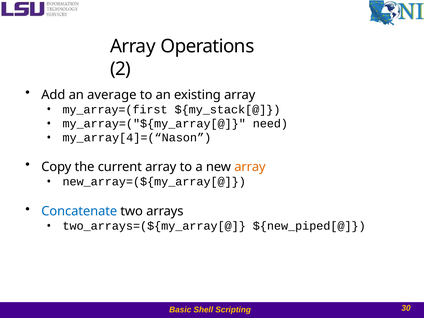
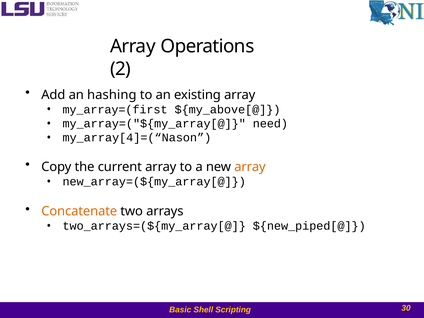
average: average -> hashing (112, 95)
${my_stack[@: ${my_stack[@ -> ${my_above[@ (228, 109)
Concatenate colour: blue -> orange (79, 211)
